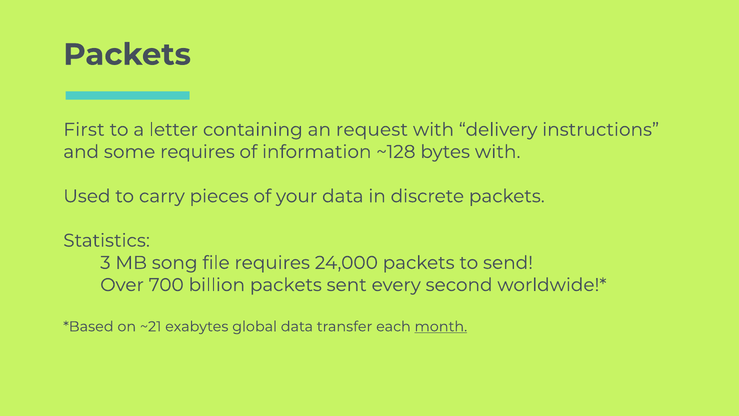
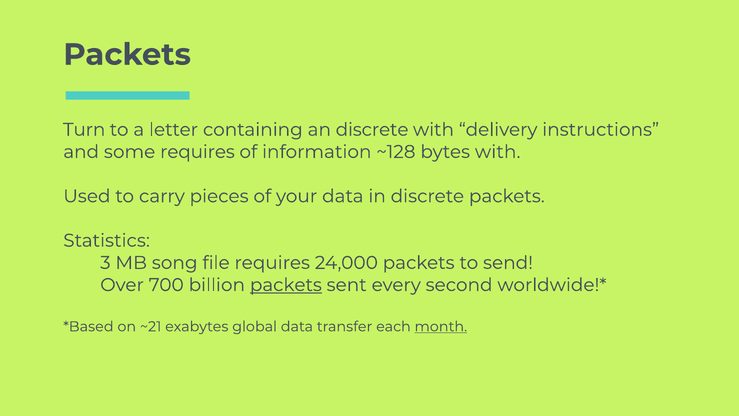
First: First -> Turn (84, 130)
an request: request -> discrete (372, 130)
packets underline: none -> present (286, 285)
